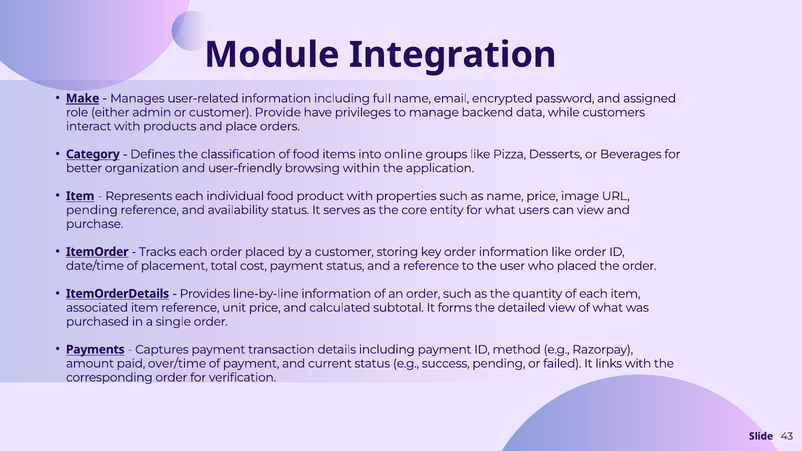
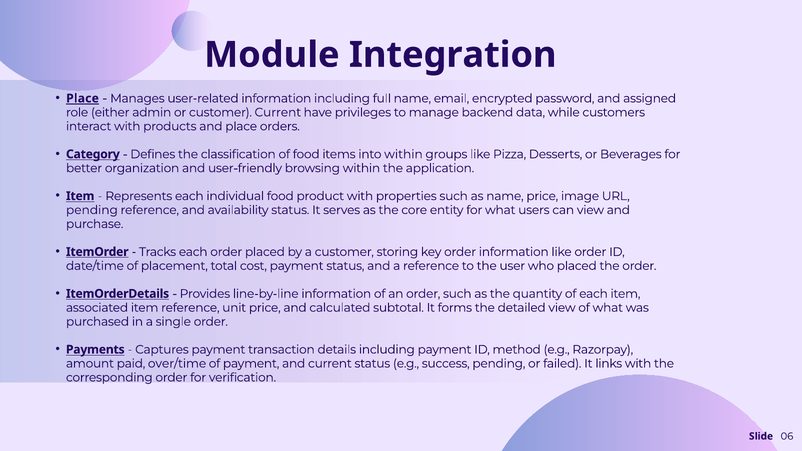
Make: Make -> Place (83, 98)
customer Provide: Provide -> Current (278, 112)
into online: online -> within (403, 154)
43: 43 -> 06 (787, 436)
